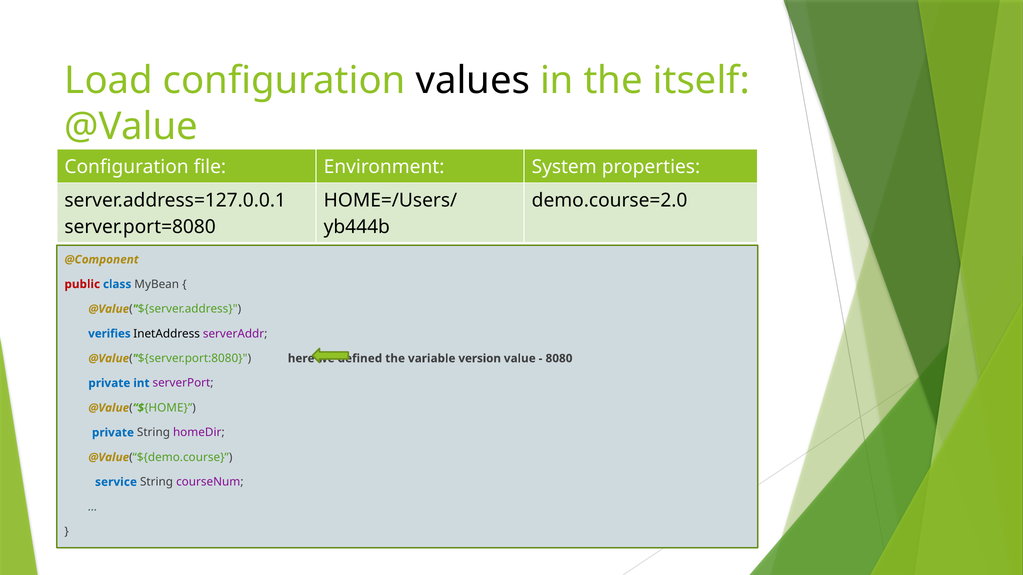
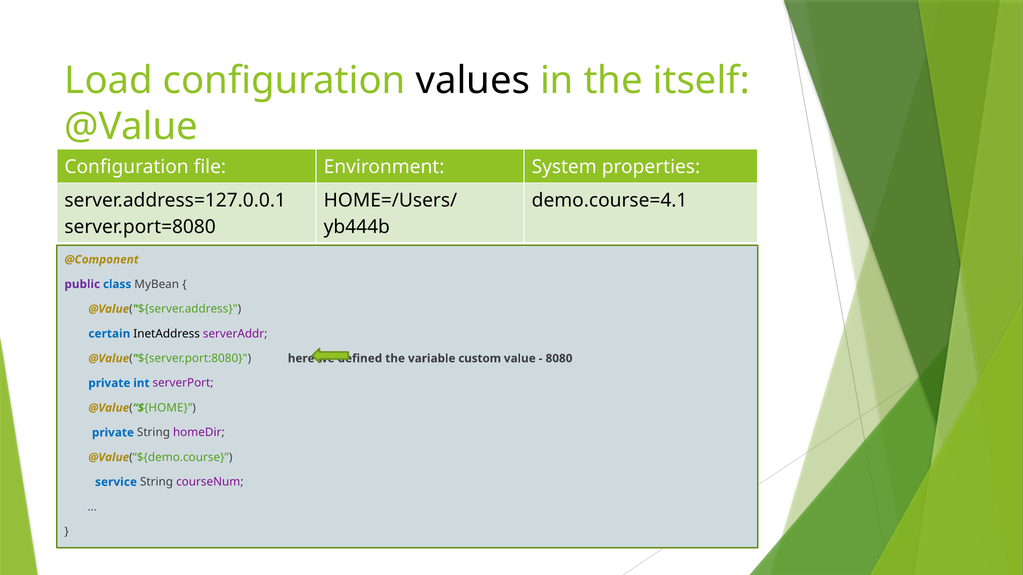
demo.course=2.0: demo.course=2.0 -> demo.course=4.1 (610, 201)
public colour: red -> purple (82, 284)
verifies: verifies -> certain (109, 334)
version: version -> custom (480, 359)
